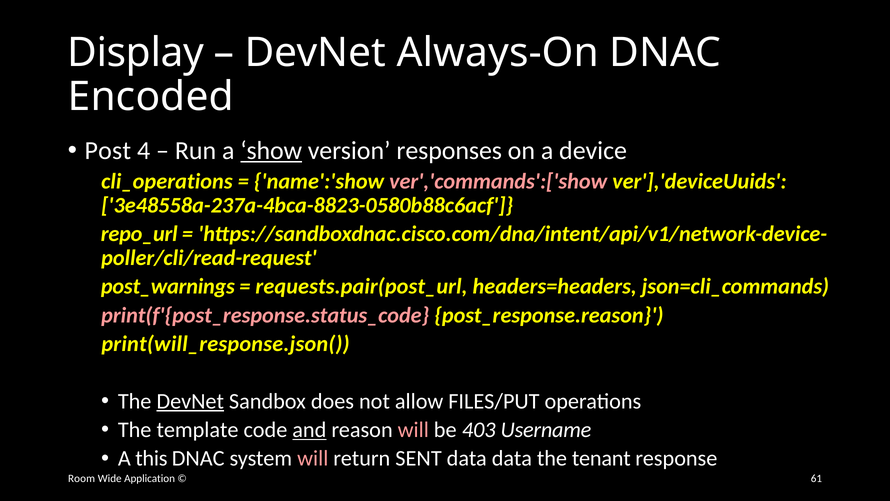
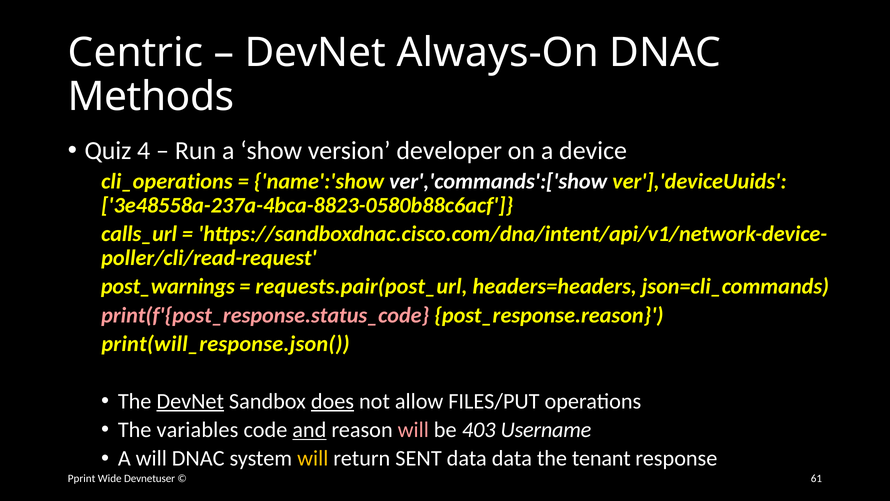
Display: Display -> Centric (136, 53)
Encoded: Encoded -> Methods (151, 97)
Post: Post -> Quiz (108, 150)
show underline: present -> none (271, 150)
responses: responses -> developer (449, 150)
ver','commands':['show colour: pink -> white (498, 181)
repo_url: repo_url -> calls_url (139, 234)
does underline: none -> present (332, 401)
template: template -> variables (197, 430)
A this: this -> will (151, 458)
will colour: pink -> yellow (313, 458)
Room: Room -> Pprint (82, 478)
Application: Application -> Devnetuser (150, 478)
